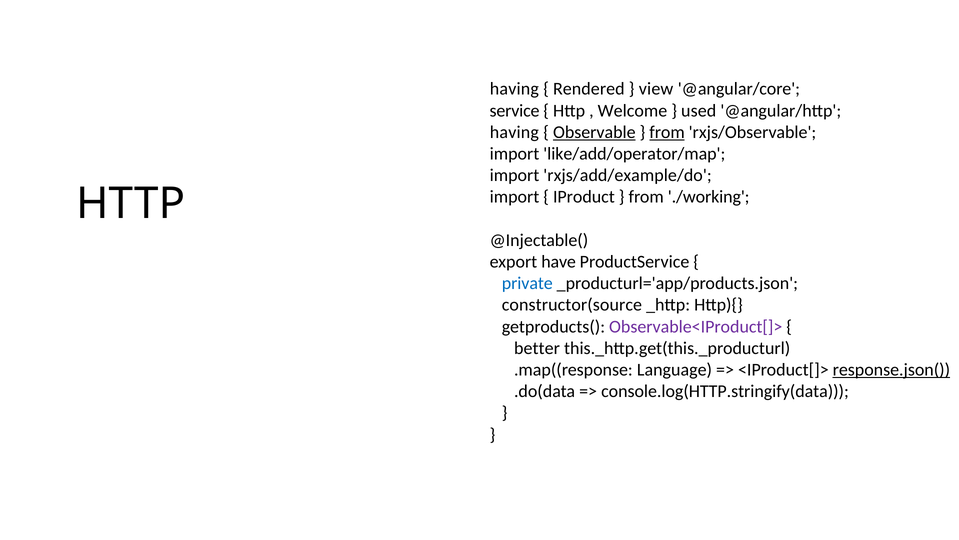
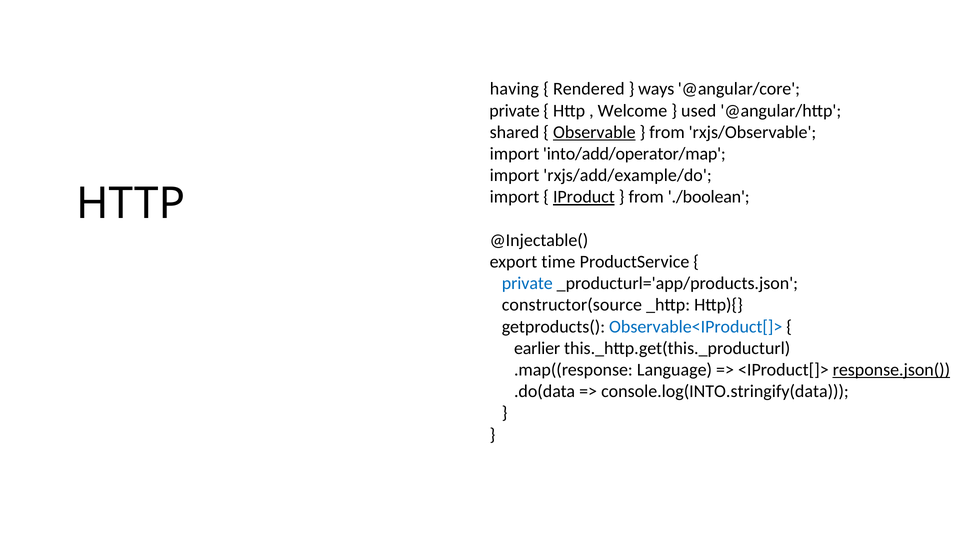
view: view -> ways (656, 89)
service: service -> private (515, 111)
having: having -> shared (514, 132)
from underline: present -> none (667, 132)
like/add/operator/map: like/add/operator/map -> into/add/operator/map (634, 154)
IProduct underline: none -> present (584, 197)
./working: ./working -> ./boolean (709, 197)
have: have -> time (558, 262)
Observable<IProduct[]> colour: purple -> blue (696, 326)
better: better -> earlier (537, 348)
console.log(HTTP.stringify(data: console.log(HTTP.stringify(data -> console.log(INTO.stringify(data (725, 391)
